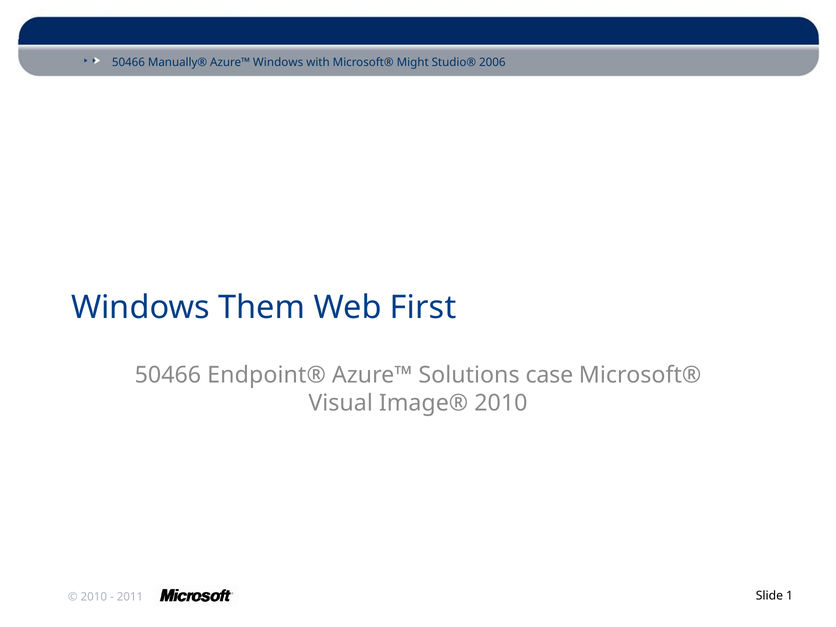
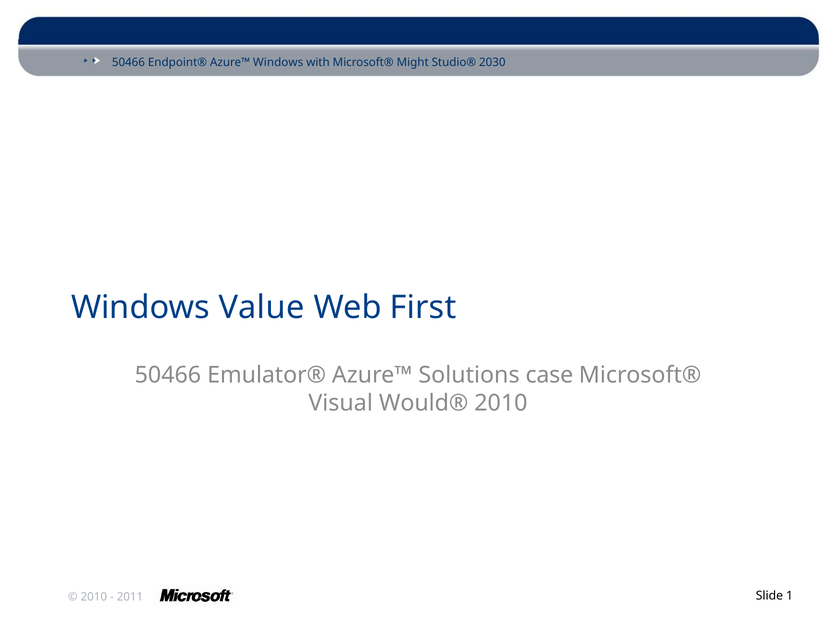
Manually®: Manually® -> Endpoint® (177, 62)
2006: 2006 -> 2030 (492, 62)
Them: Them -> Value (261, 308)
Endpoint®: Endpoint® -> Emulator® (267, 375)
Image®: Image® -> Would® (424, 403)
